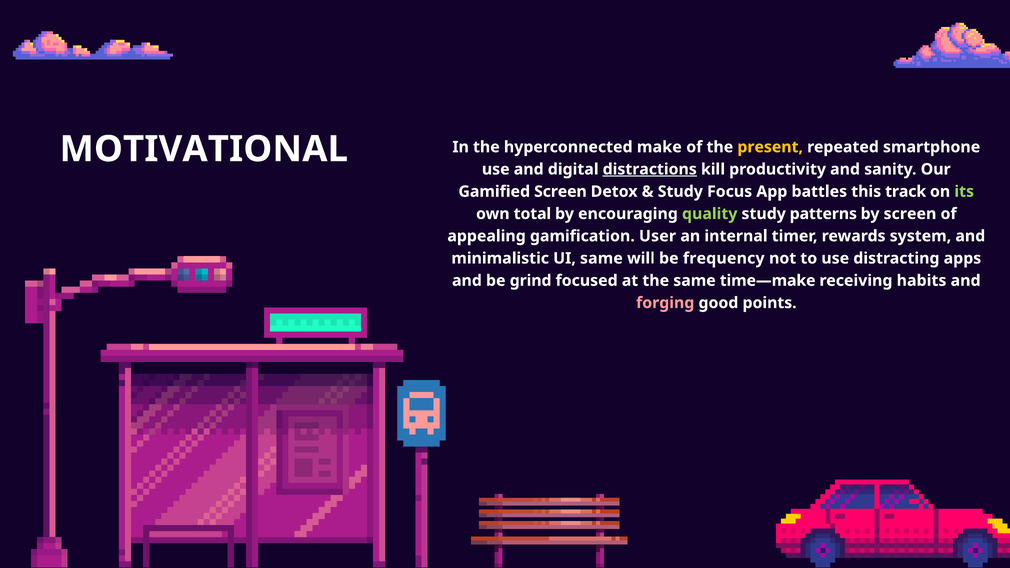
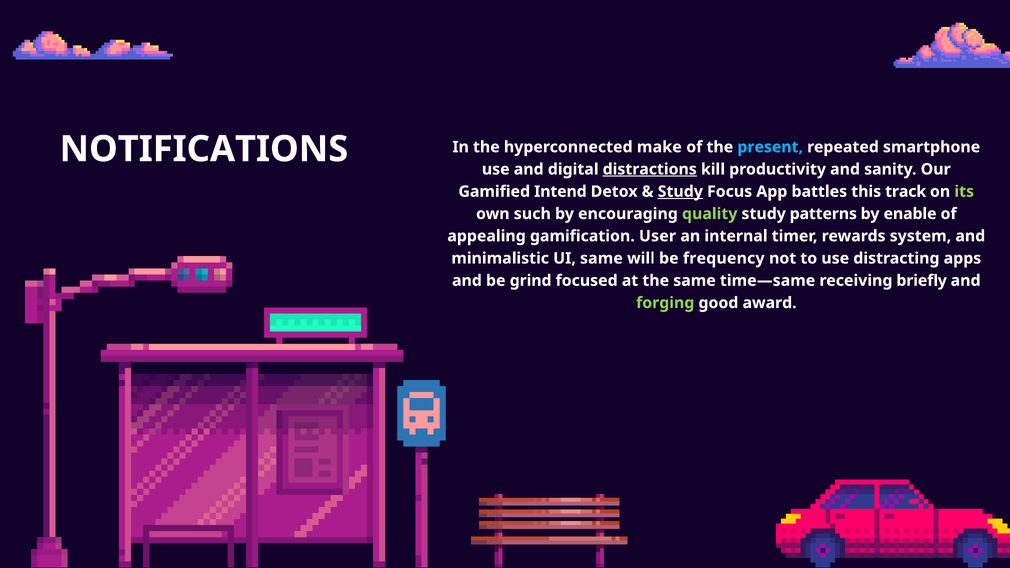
MOTIVATIONAL: MOTIVATIONAL -> NOTIFICATIONS (204, 149)
present colour: yellow -> light blue (770, 147)
Gamified Screen: Screen -> Intend (560, 192)
Study underline: none -> present (680, 192)
total: total -> such (532, 214)
by screen: screen -> enable (910, 214)
time—make: time—make -> time—same (768, 281)
habits: habits -> briefly (922, 281)
forging colour: pink -> light green (665, 303)
points: points -> award (770, 303)
